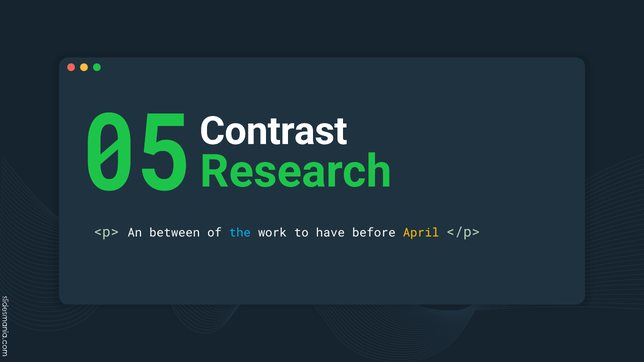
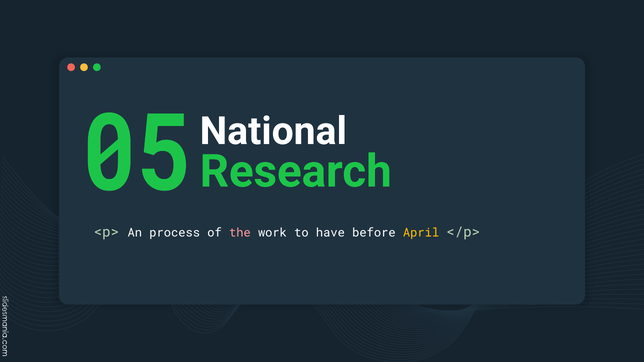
Contrast: Contrast -> National (273, 131)
between: between -> process (175, 233)
the colour: light blue -> pink (240, 233)
